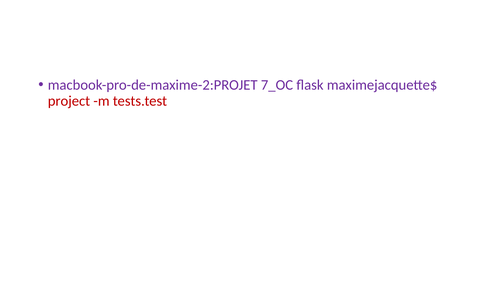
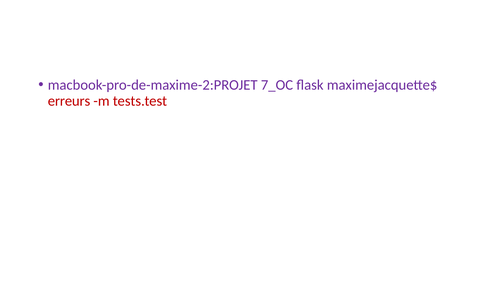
project: project -> erreurs (69, 101)
